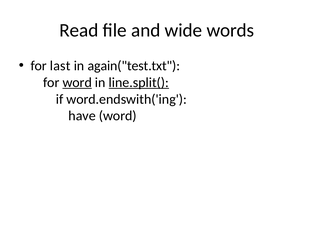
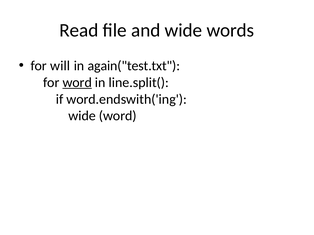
last: last -> will (60, 66)
line.split( underline: present -> none (139, 83)
have: have -> wide (82, 116)
